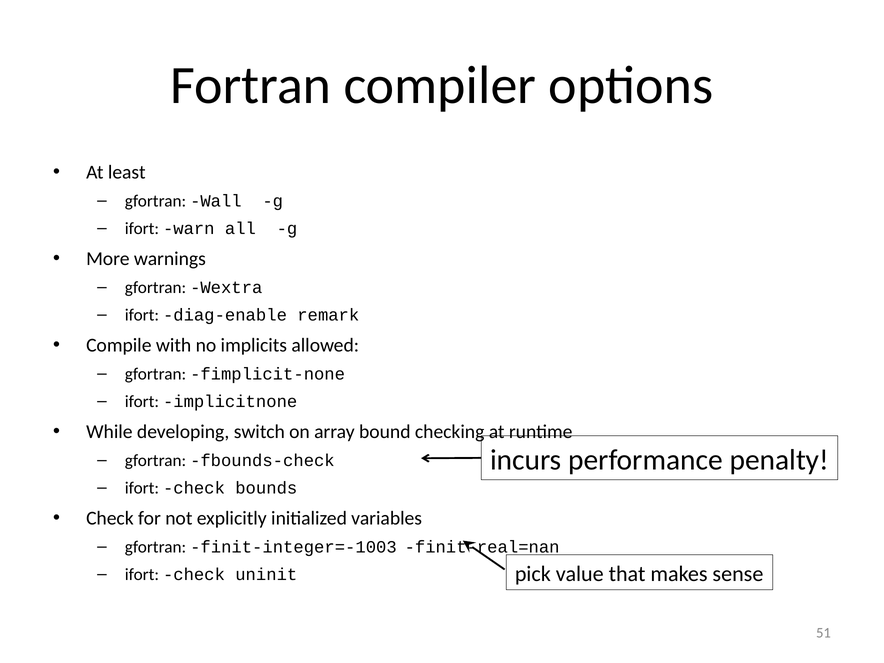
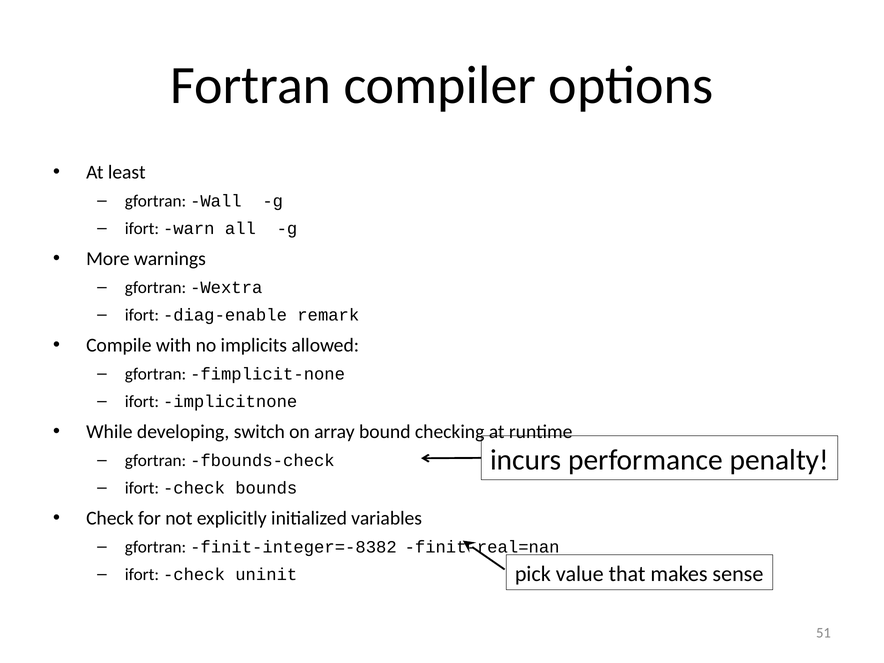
finit-integer=-1003: finit-integer=-1003 -> finit-integer=-8382 (293, 547)
